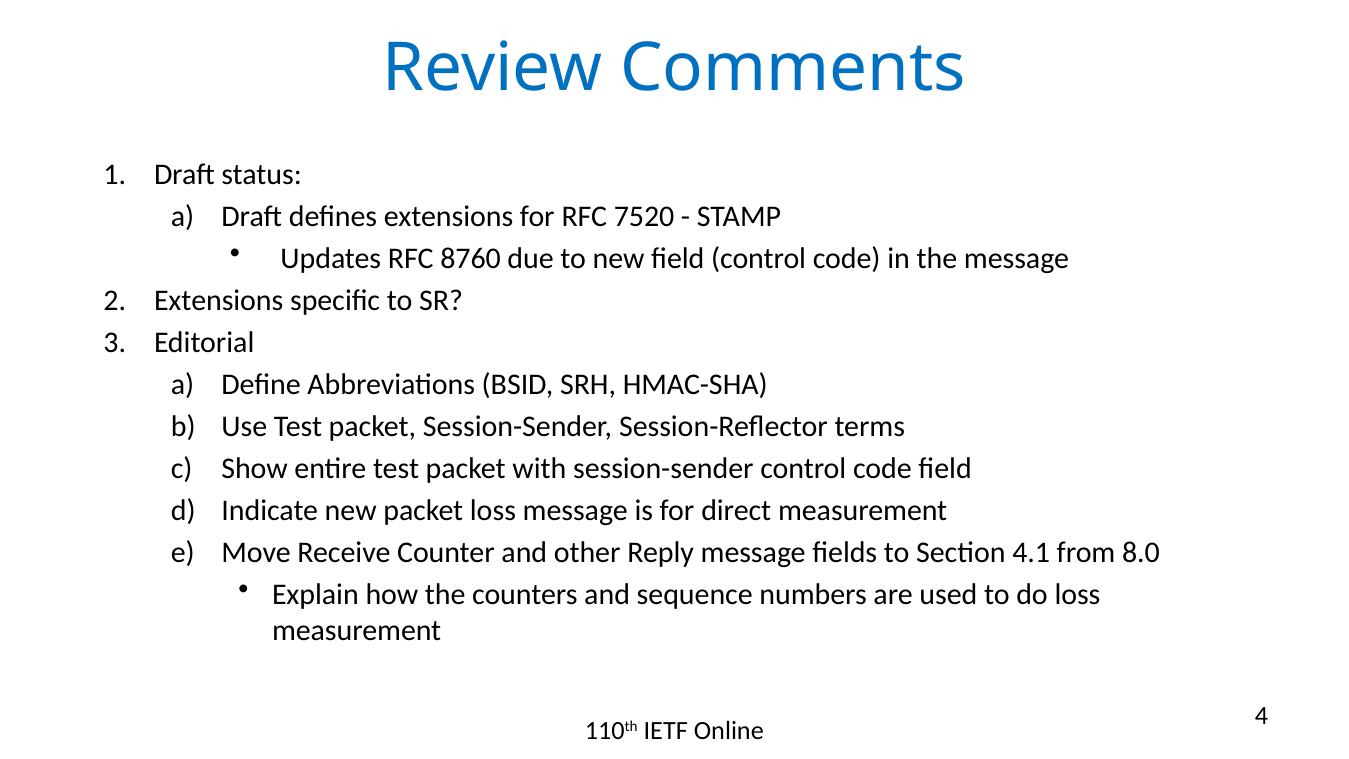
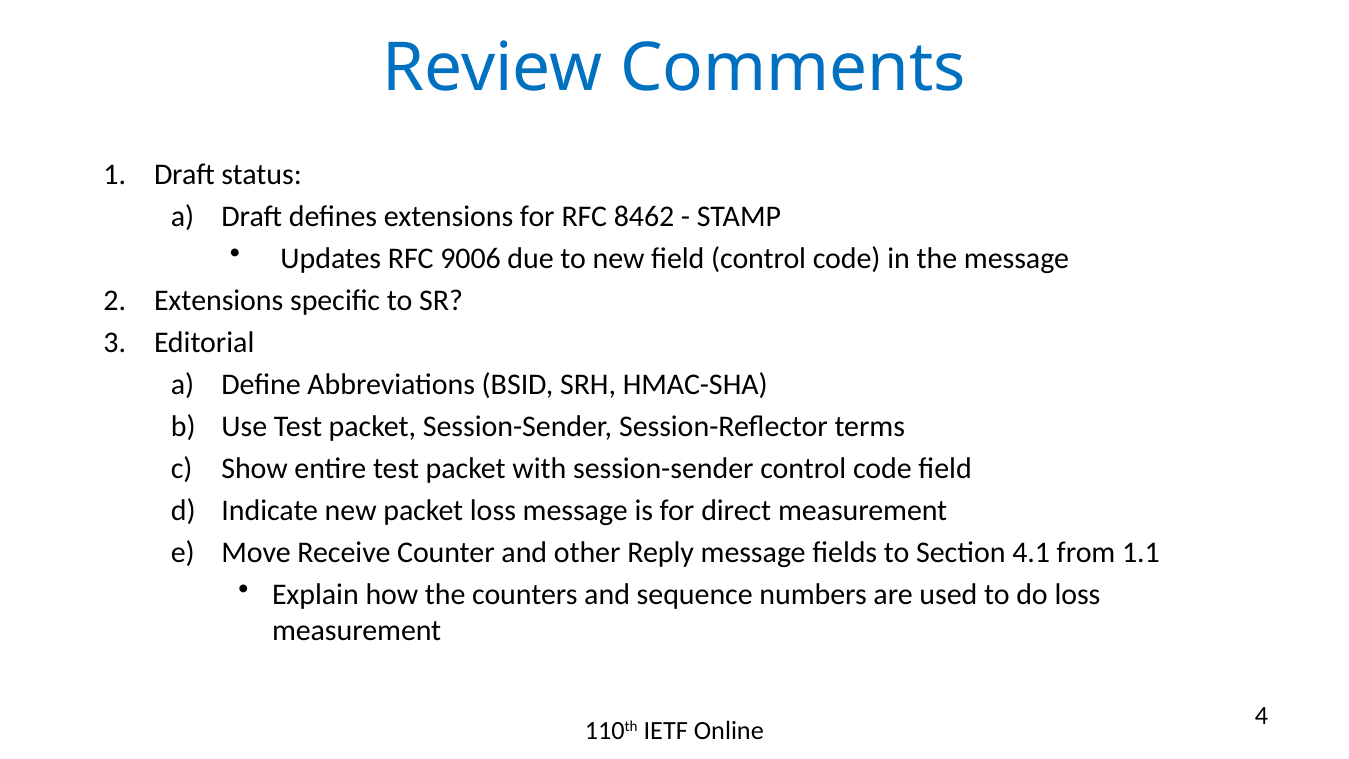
7520: 7520 -> 8462 (644, 216)
8760: 8760 -> 9006 (471, 258)
8.0: 8.0 -> 1.1 (1141, 552)
